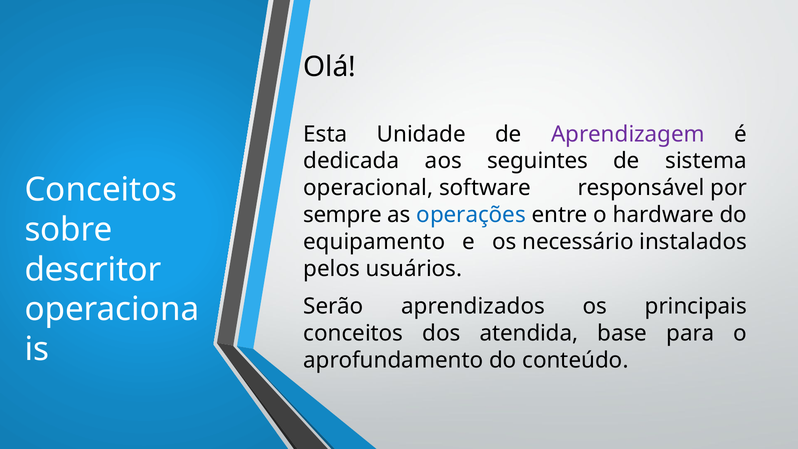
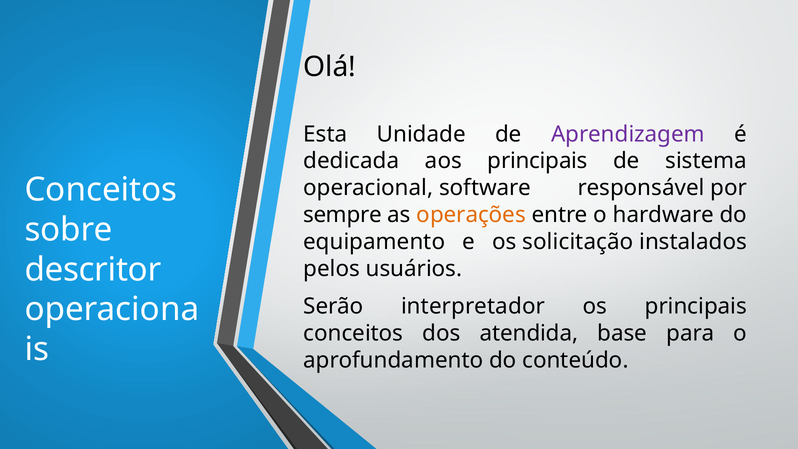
aos seguintes: seguintes -> principais (538, 161)
operações colour: blue -> orange (471, 215)
necessário: necessário -> solicitação (578, 242)
aprendizados: aprendizados -> interpretador (473, 306)
